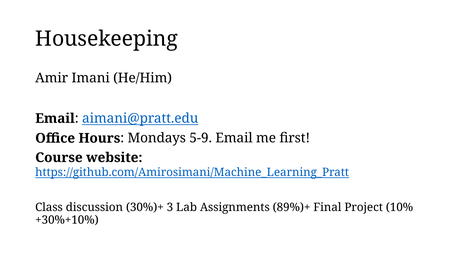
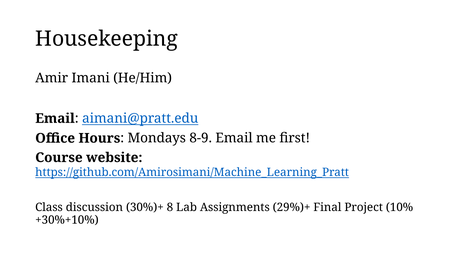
5-9: 5-9 -> 8-9 (201, 138)
3: 3 -> 8 (170, 207)
89%)+: 89%)+ -> 29%)+ (292, 207)
